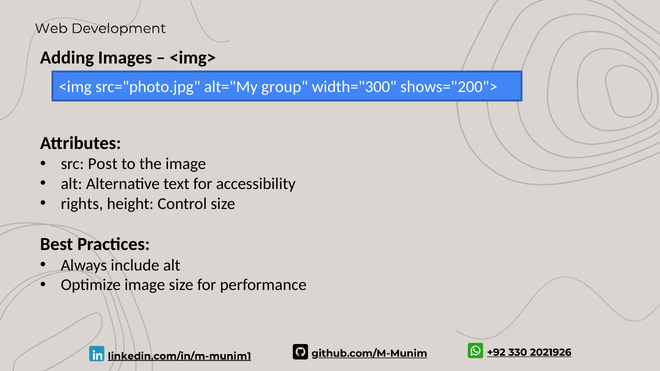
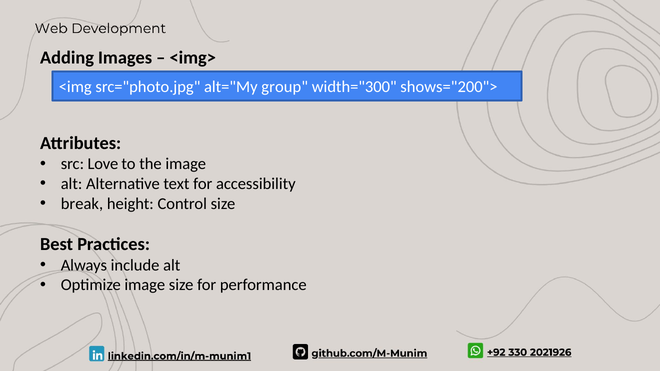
Post: Post -> Love (103, 164)
rights: rights -> break (82, 204)
